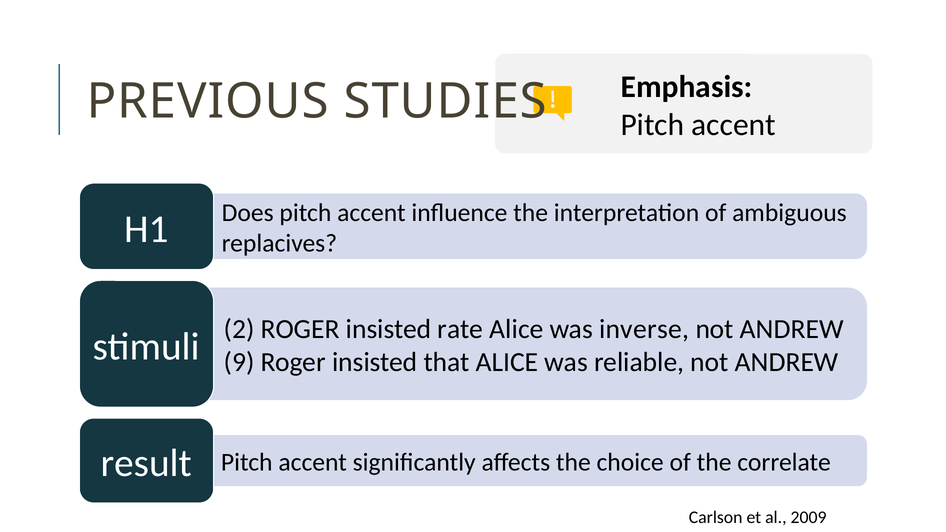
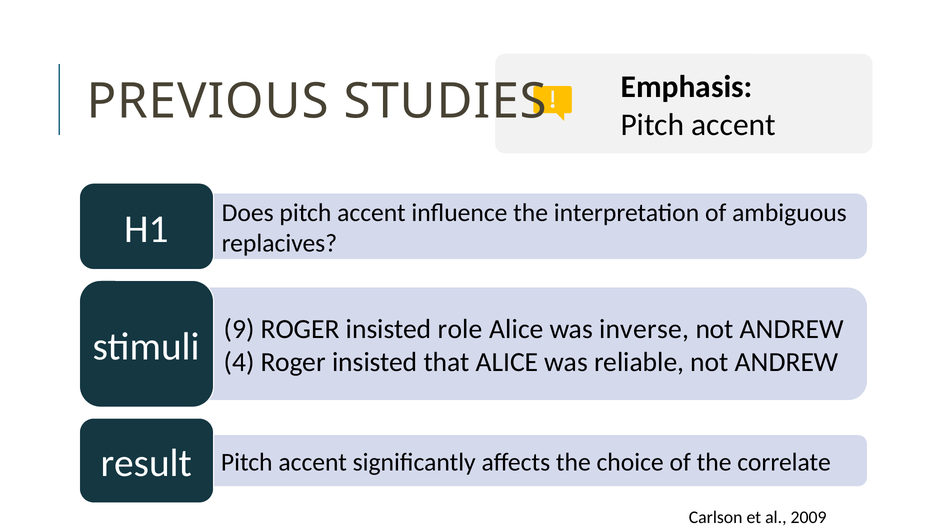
2: 2 -> 9 (239, 329)
rate: rate -> role (460, 329)
9: 9 -> 4 (239, 362)
